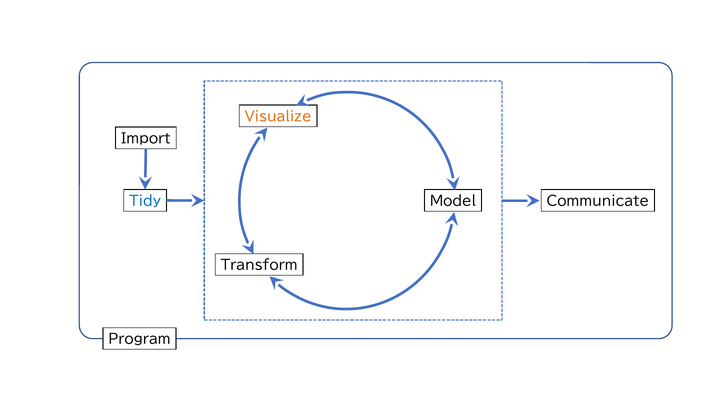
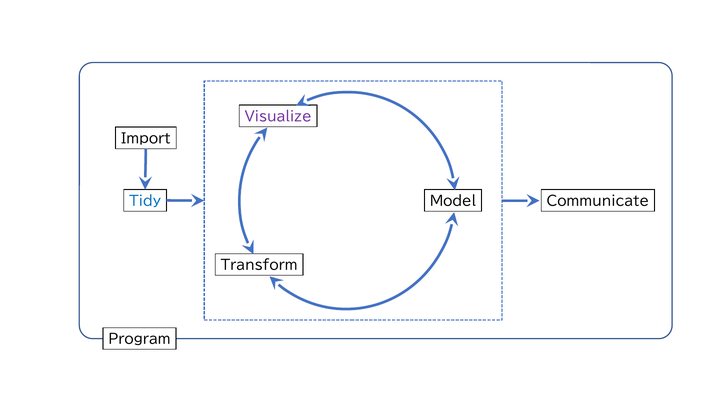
Visualize colour: orange -> purple (278, 117)
